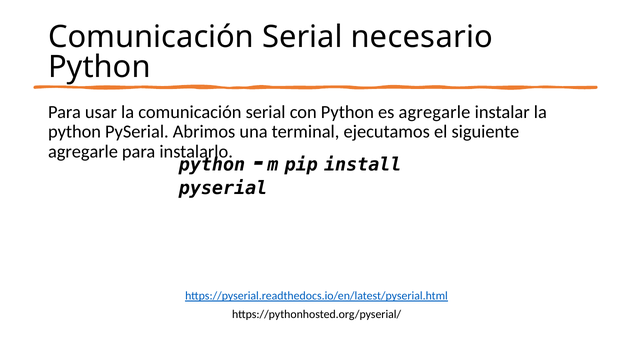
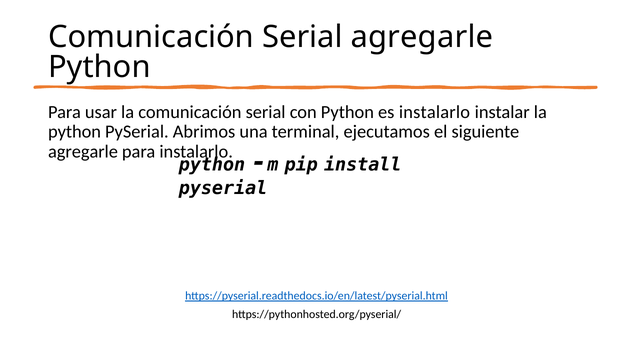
Serial necesario: necesario -> agregarle (422, 37)
es agregarle: agregarle -> instalarlo (434, 112)
